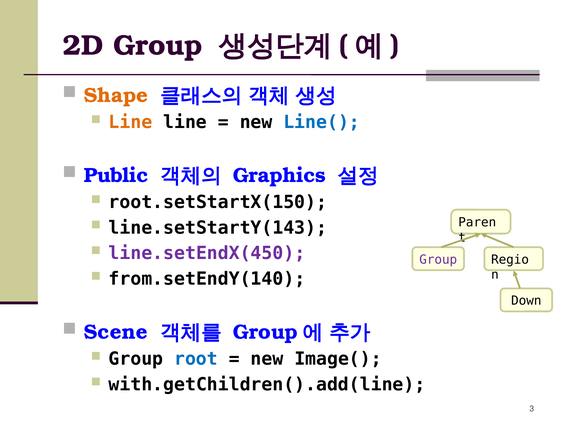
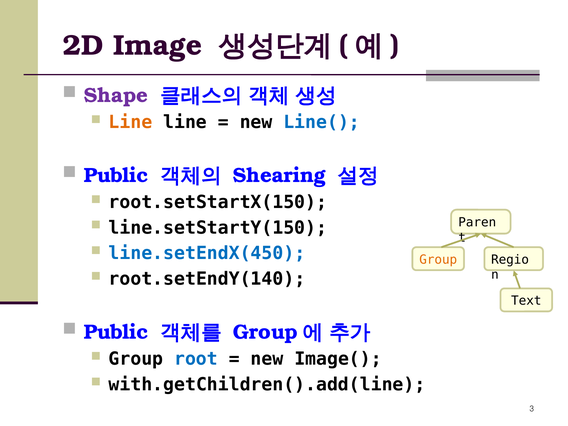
2D Group: Group -> Image (158, 46)
Shape colour: orange -> purple (116, 95)
Graphics: Graphics -> Shearing (279, 175)
line.setStartY(143: line.setStartY(143 -> line.setStartY(150 (218, 228)
line.setEndX(450 colour: purple -> blue (207, 253)
Group colour: purple -> orange (438, 260)
from.setEndY(140: from.setEndY(140 -> root.setEndY(140 (207, 279)
Down: Down -> Text (526, 301)
Scene: Scene -> Public (116, 332)
